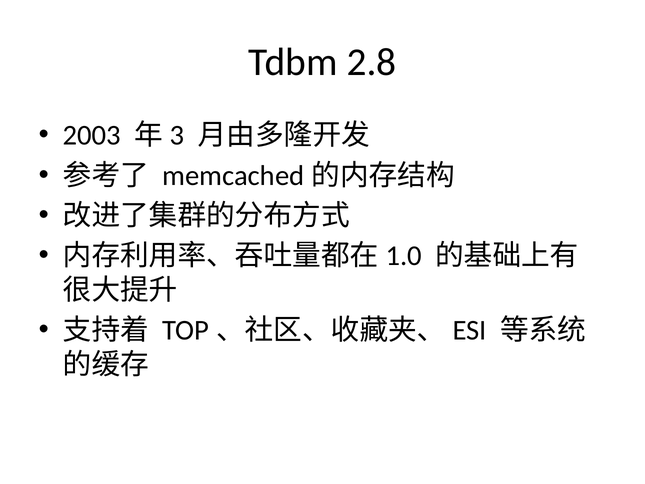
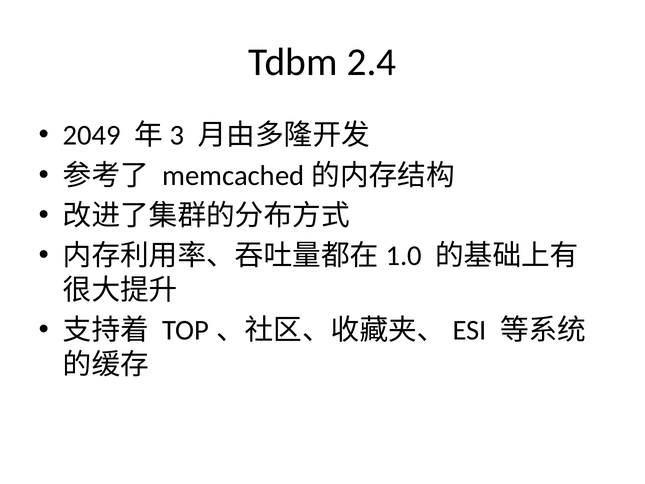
2.8: 2.8 -> 2.4 (372, 62)
2003: 2003 -> 2049 (92, 135)
